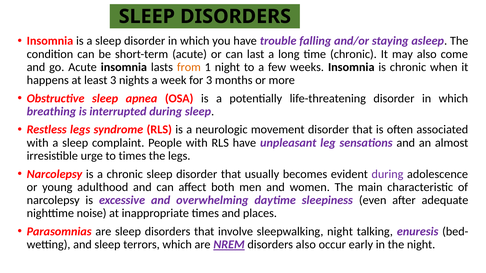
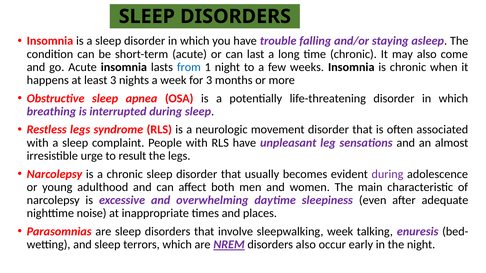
from colour: orange -> blue (189, 67)
to times: times -> result (132, 156)
sleepwalking night: night -> week (340, 232)
